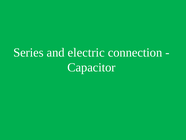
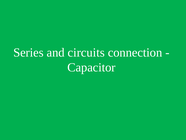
electric: electric -> circuits (86, 52)
